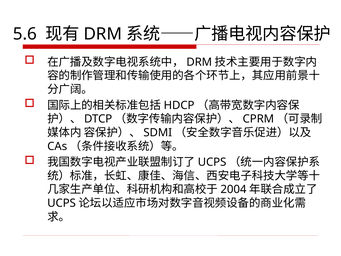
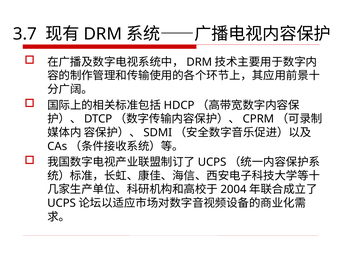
5.6: 5.6 -> 3.7 (25, 34)
